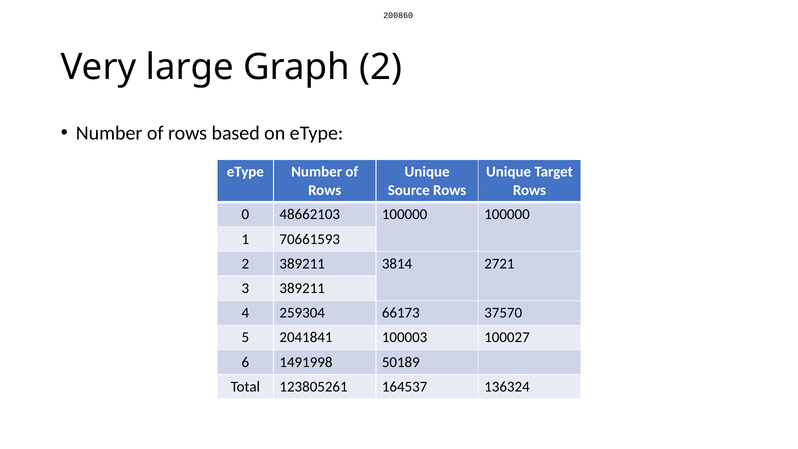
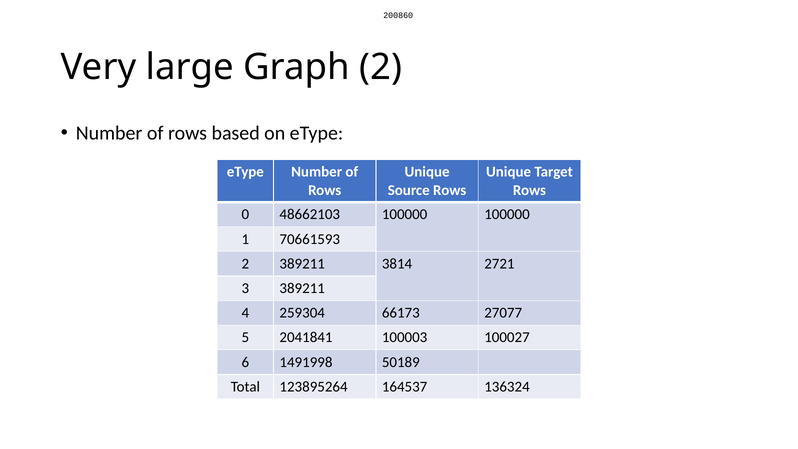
37570: 37570 -> 27077 (503, 313)
123805261: 123805261 -> 123895264 (314, 387)
